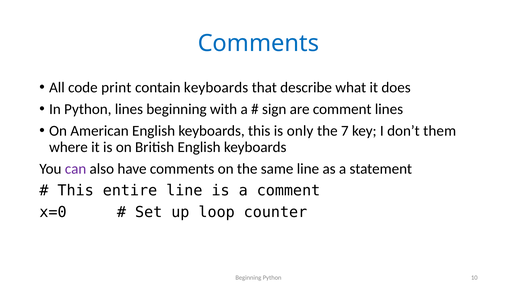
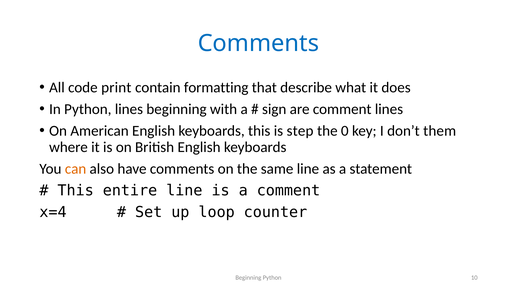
contain keyboards: keyboards -> formatting (216, 87)
only: only -> step (300, 131)
7: 7 -> 0 (345, 131)
can colour: purple -> orange (76, 169)
x=0: x=0 -> x=4 (53, 212)
